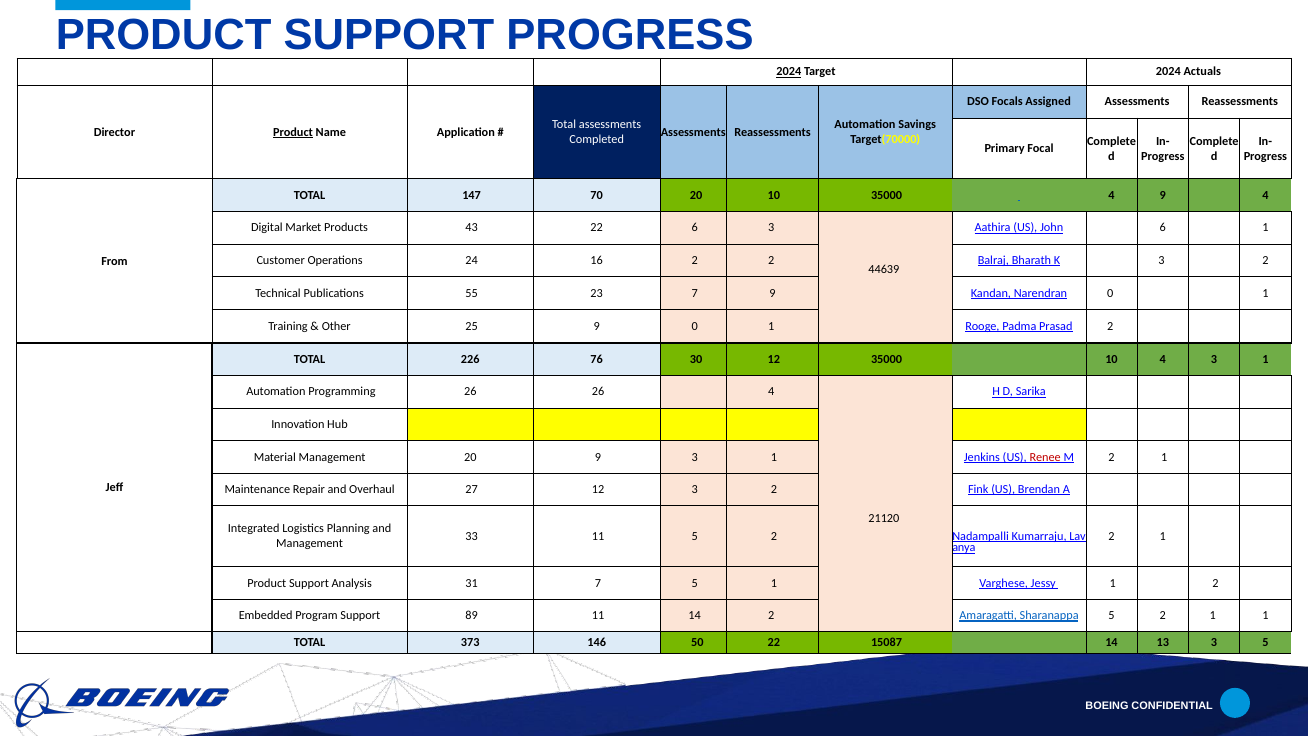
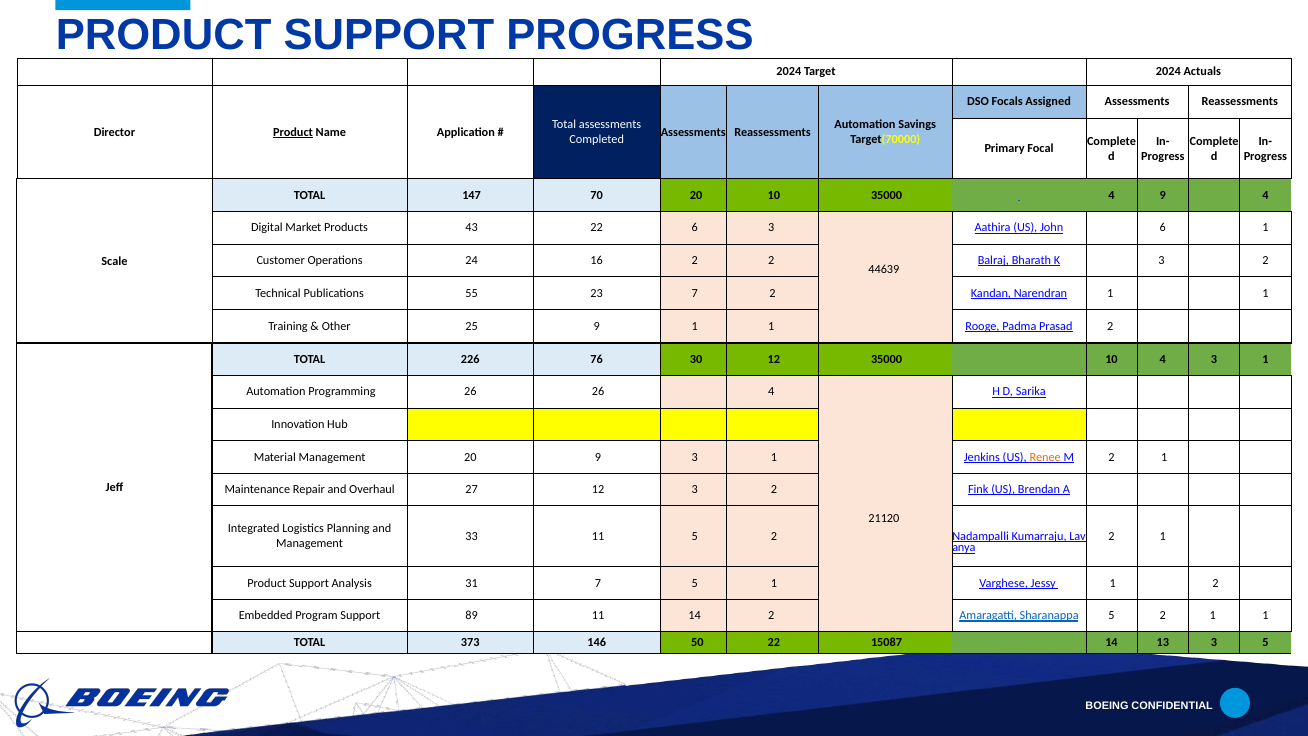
2024 underline: present -> none (789, 72)
From: From -> Scale (114, 261)
7 9: 9 -> 2 (773, 293)
Narendran 0: 0 -> 1 (1110, 293)
9 0: 0 -> 1 (695, 326)
Renee colour: red -> orange (1045, 457)
